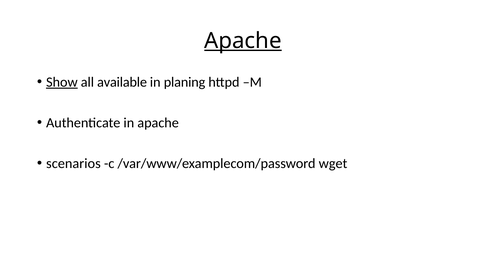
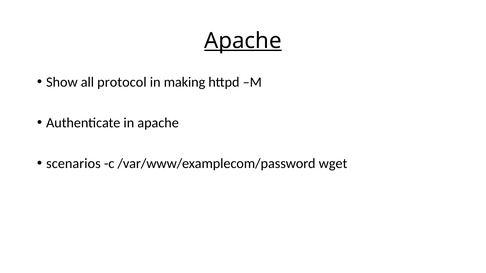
Show underline: present -> none (62, 82)
available: available -> protocol (122, 82)
planing: planing -> making (185, 82)
